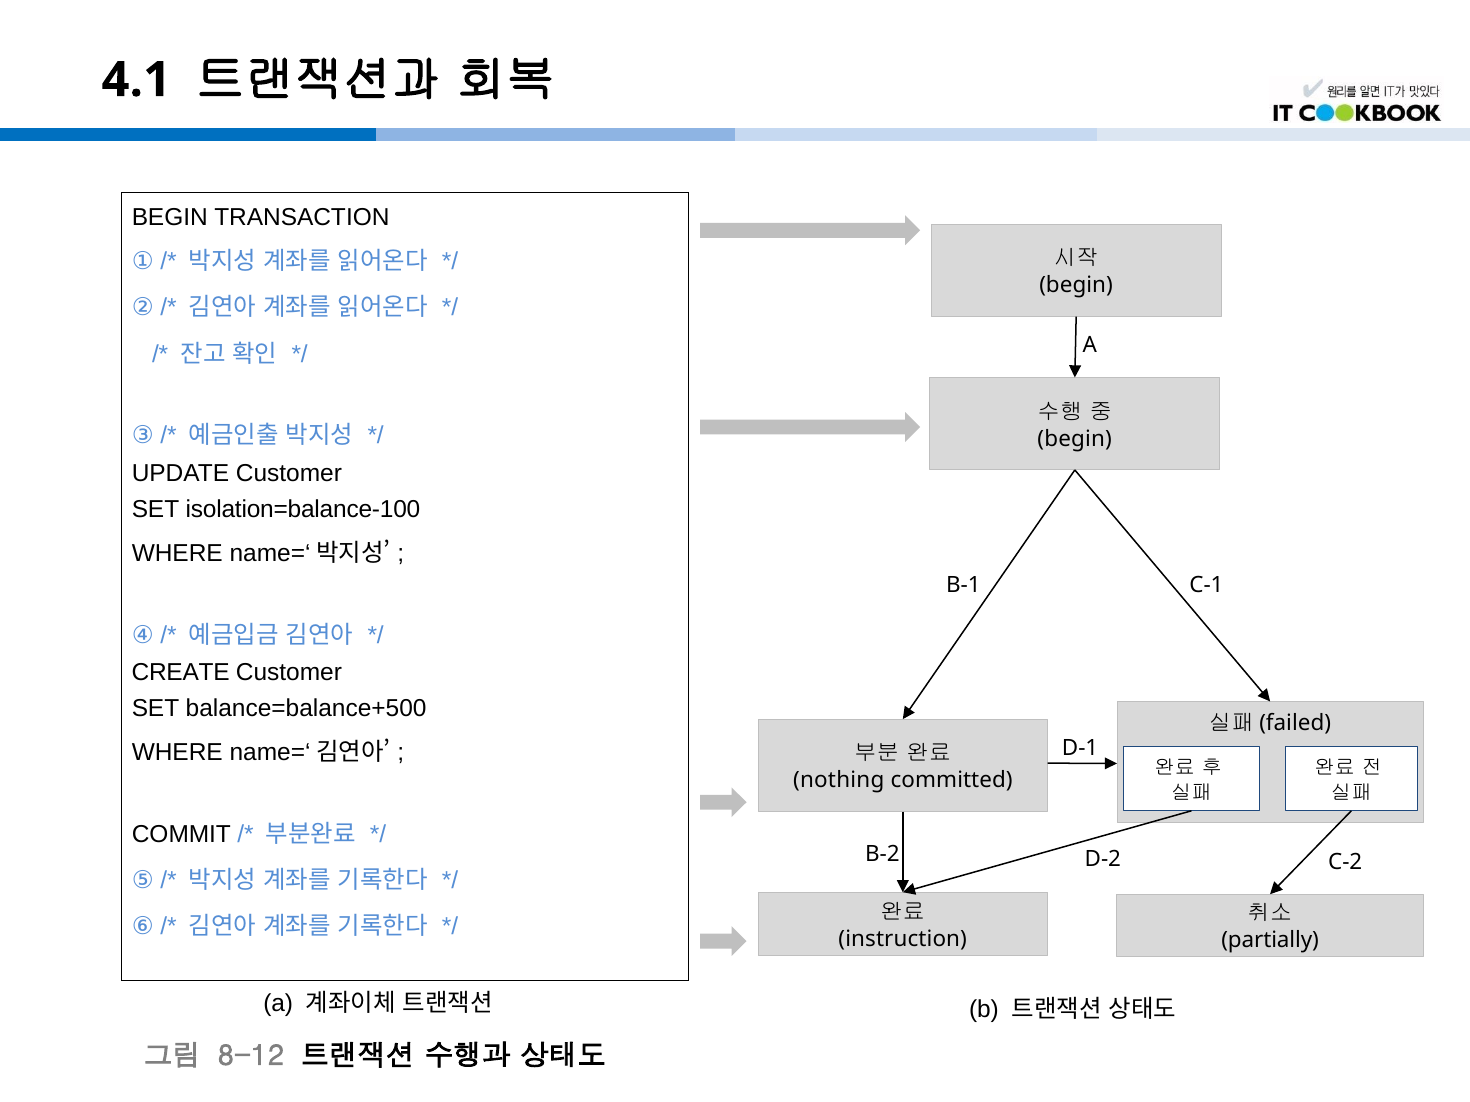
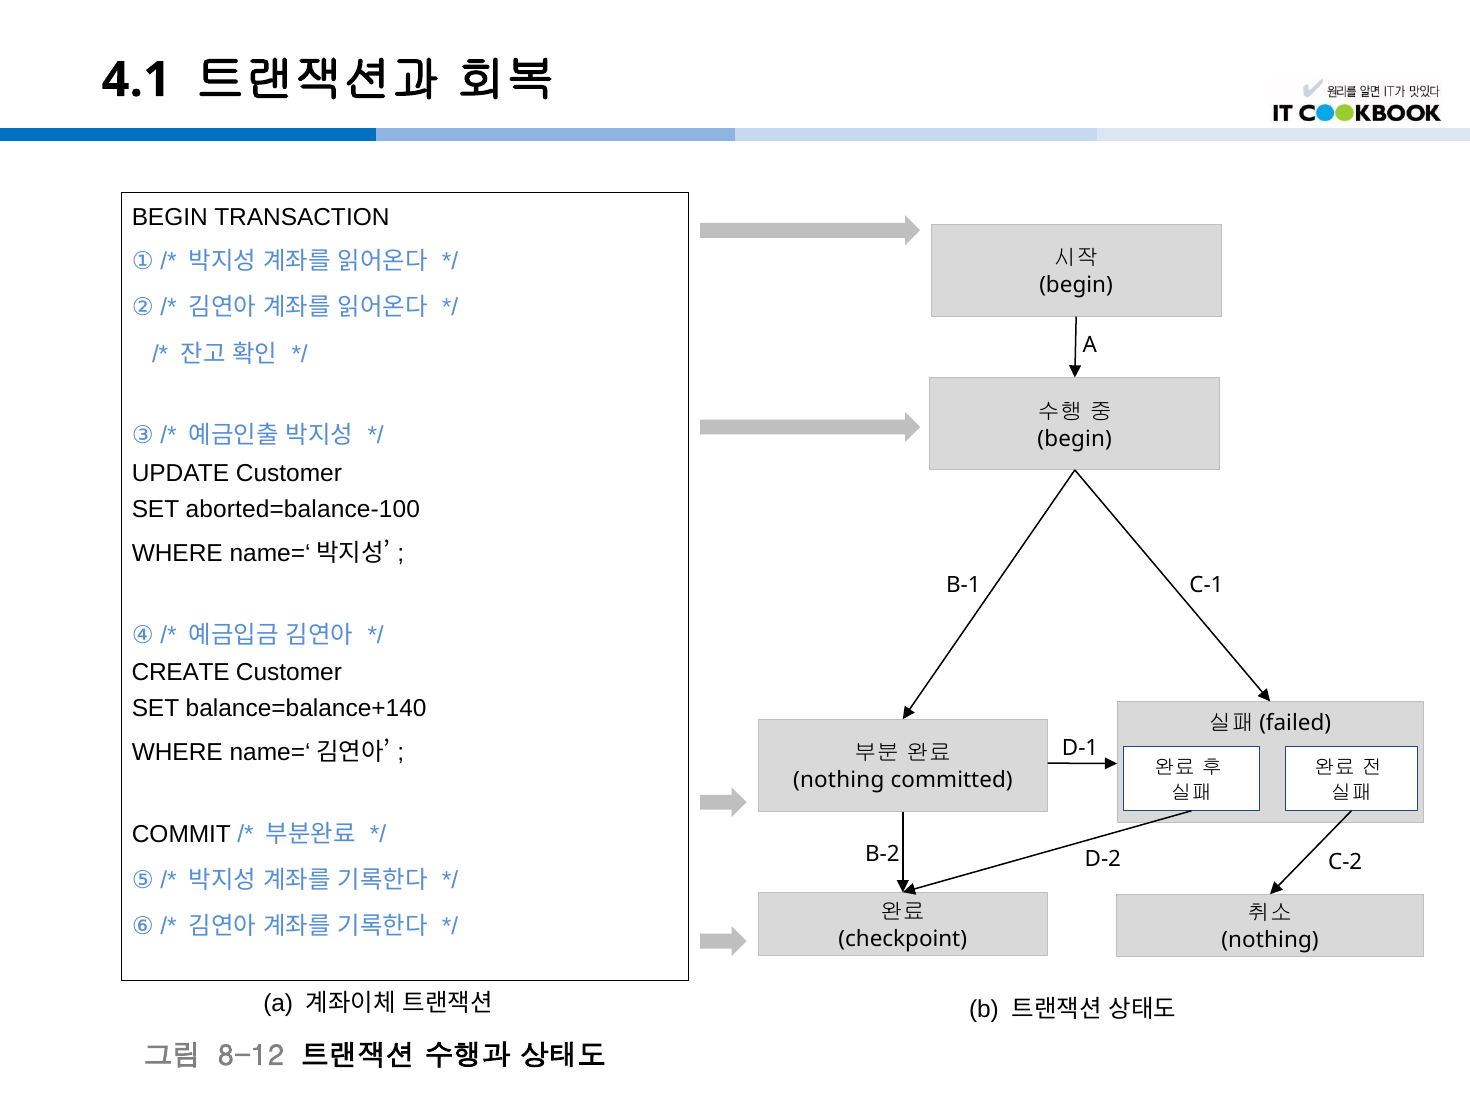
isolation=balance-100: isolation=balance-100 -> aborted=balance-100 (303, 509)
balance=balance+500: balance=balance+500 -> balance=balance+140 (306, 709)
instruction: instruction -> checkpoint (903, 939)
partially: partially -> nothing (1270, 941)
